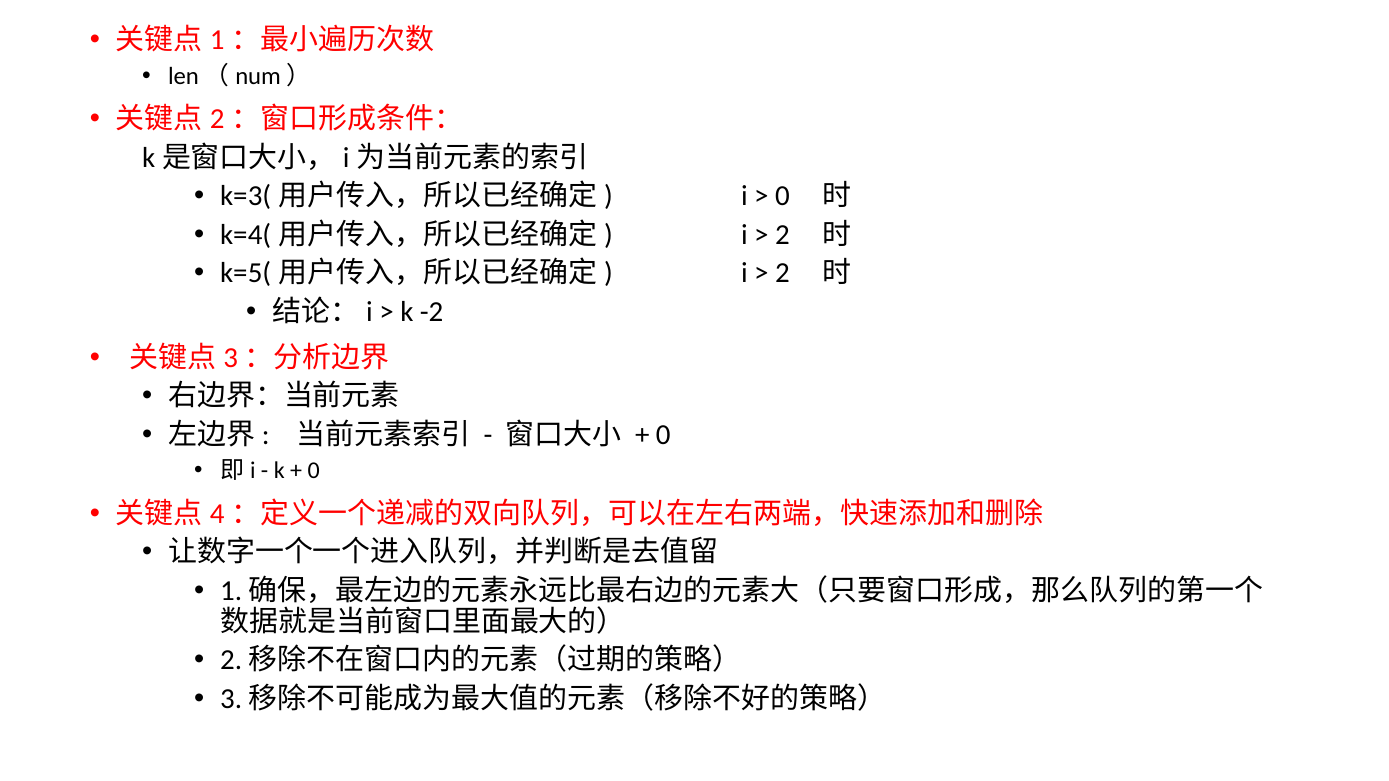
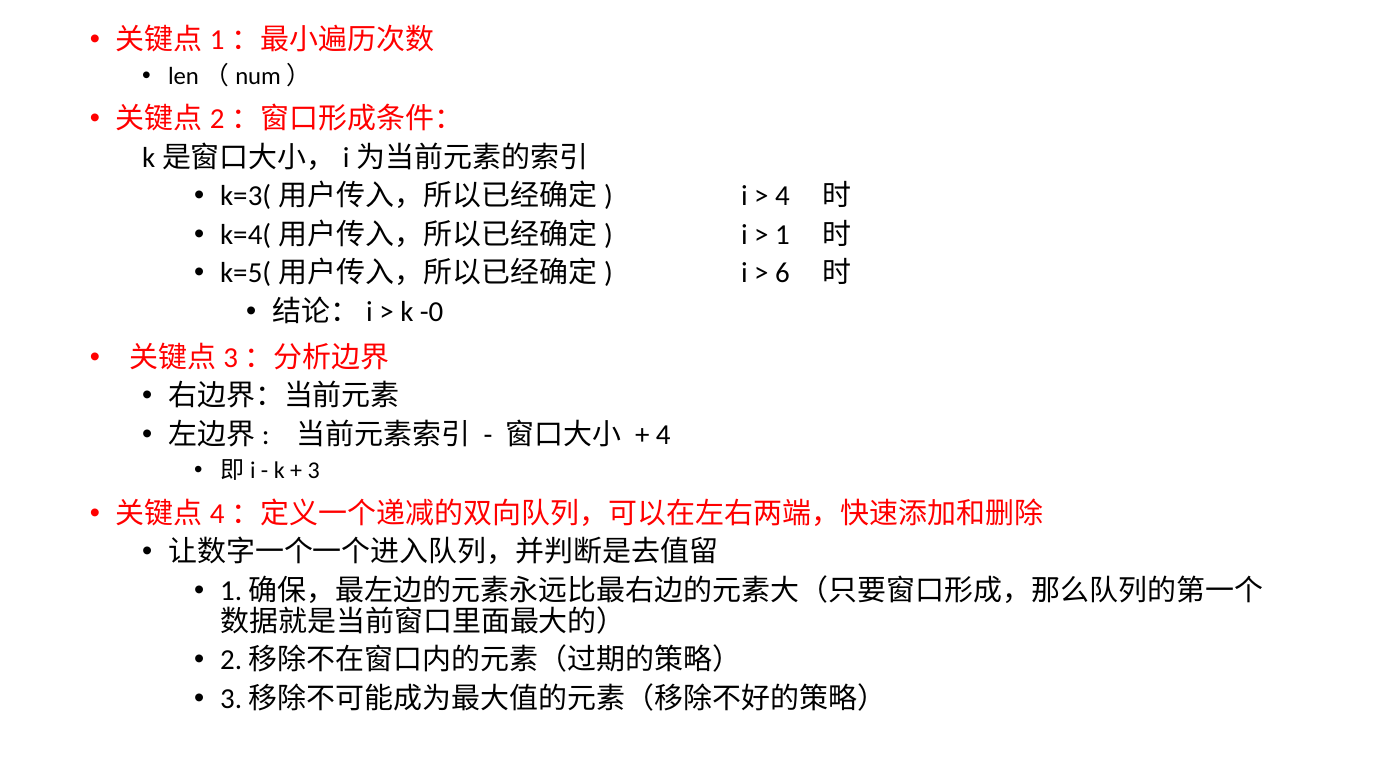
0: 0 -> 4 (782, 196)
2: 2 -> 1 (782, 235)
2: 2 -> 6 (782, 274)
-2: -2 -> -0 (432, 312)
0: 0 -> 4 (663, 435)
0: 0 -> 3 (314, 471)
